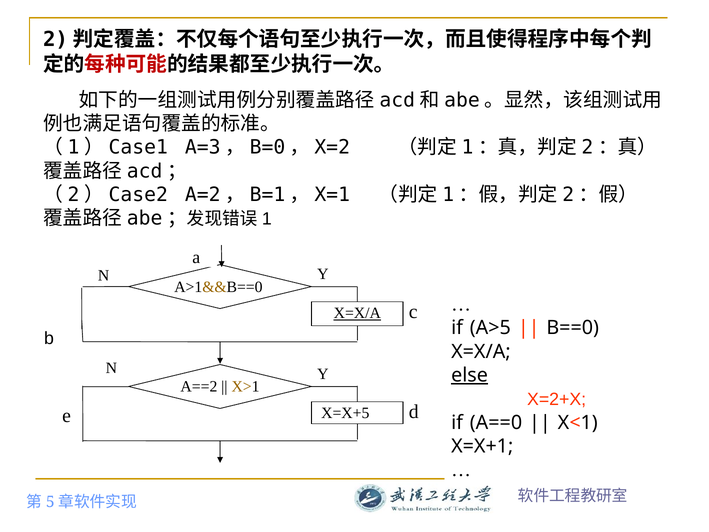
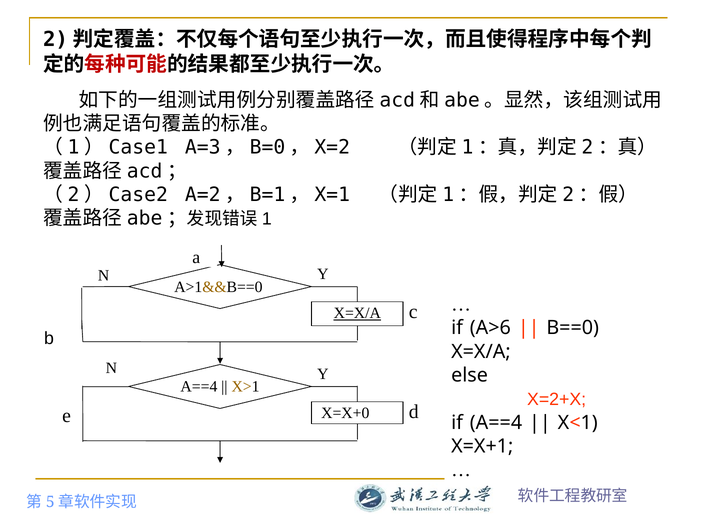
A>5: A>5 -> A>6 (490, 328)
else underline: present -> none (470, 375)
A==2: A==2 -> A==4 (199, 387)
X=X+5: X=X+5 -> X=X+0 (345, 413)
if A==0: A==0 -> A==4 (496, 422)
